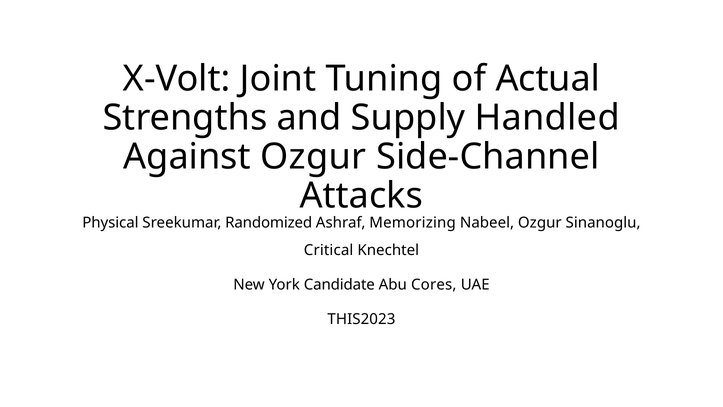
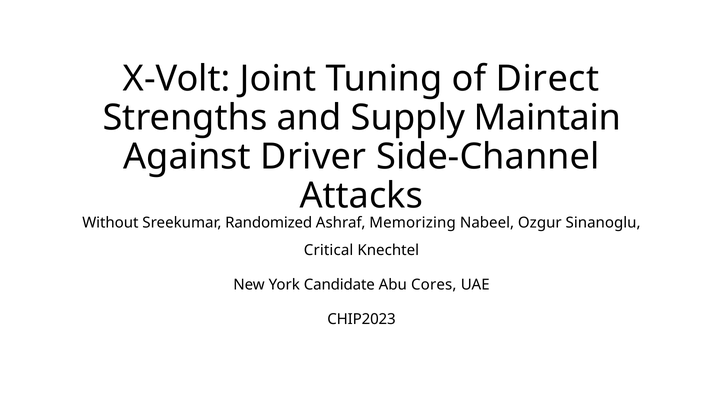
Actual: Actual -> Direct (547, 79)
Handled: Handled -> Maintain (548, 118)
Against Ozgur: Ozgur -> Driver (313, 157)
Physical: Physical -> Without (110, 223)
THIS2023: THIS2023 -> CHIP2023 (362, 319)
